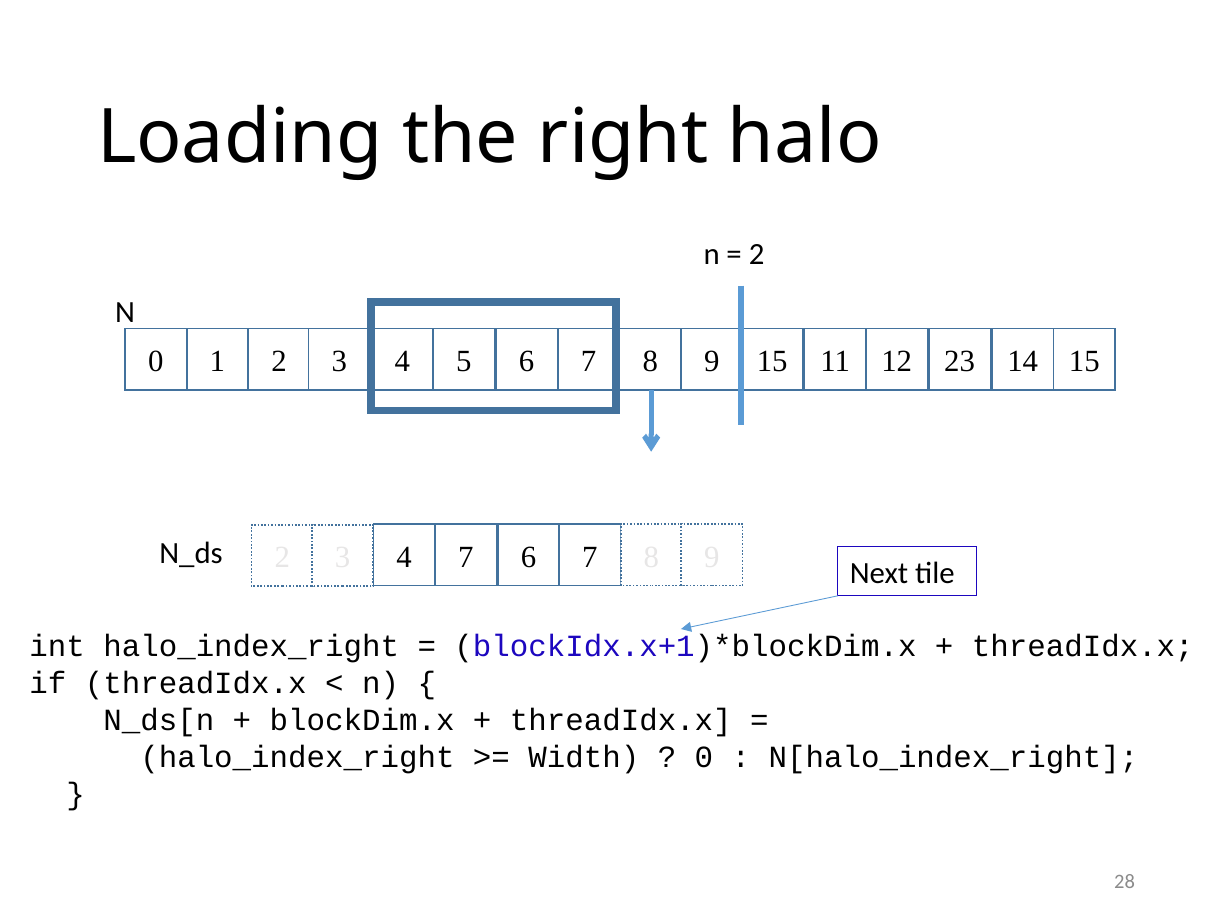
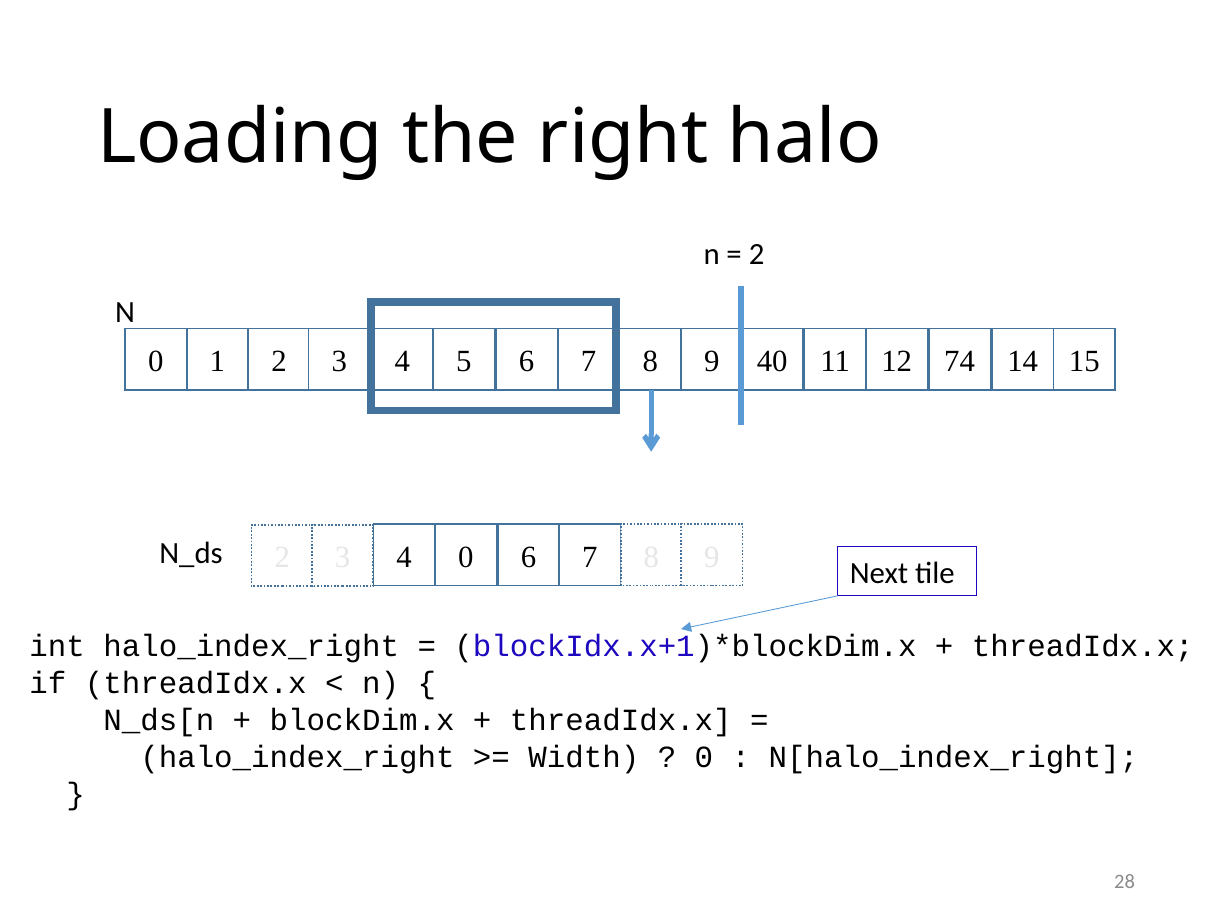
9 15: 15 -> 40 (772, 361)
23: 23 -> 74 (960, 361)
4 7: 7 -> 0 (466, 557)
